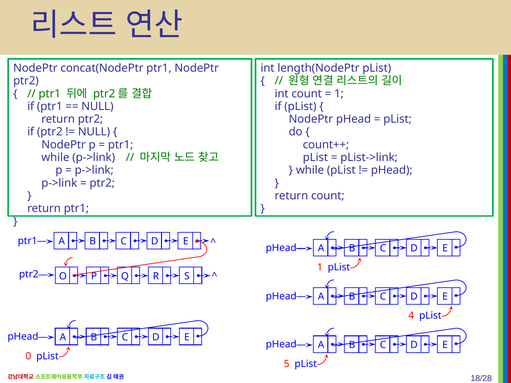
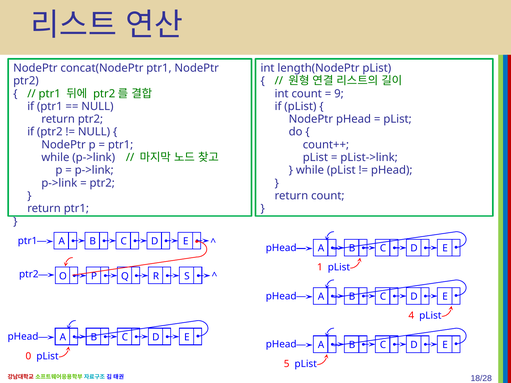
1: 1 -> 9 (339, 94)
